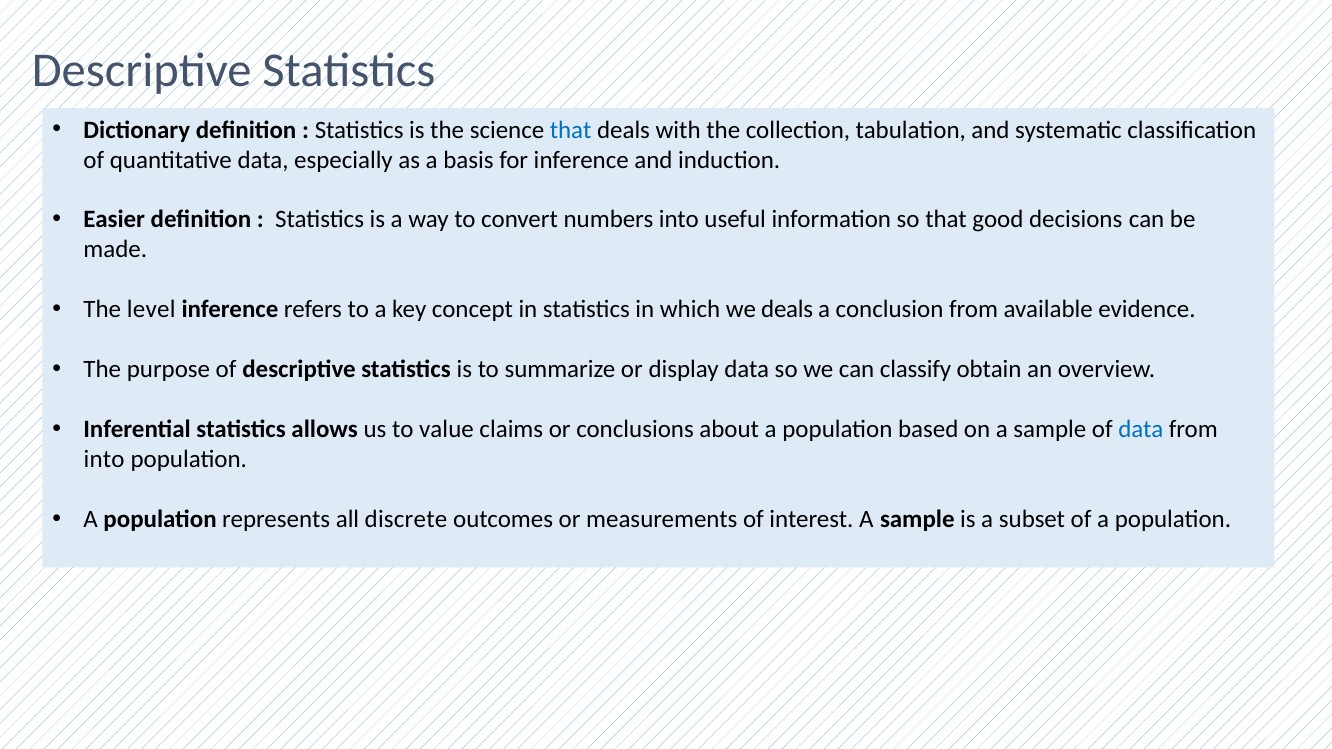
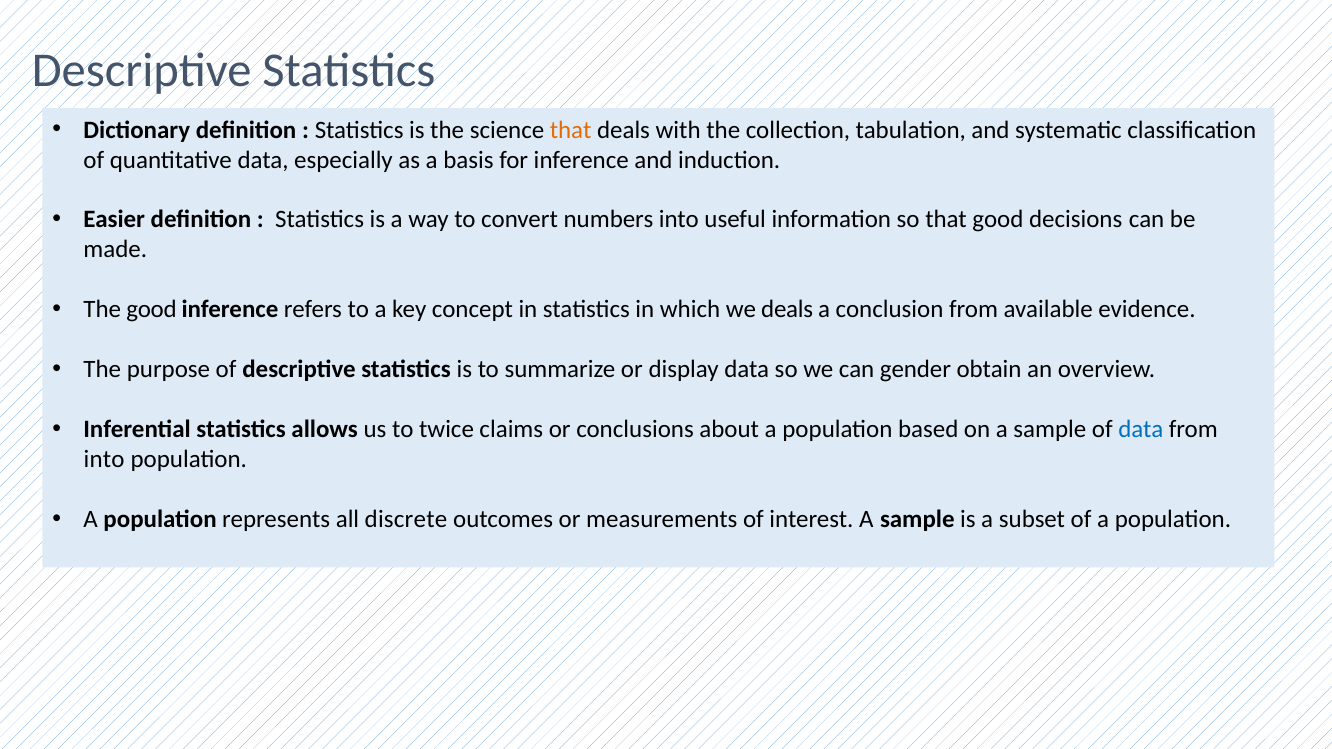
that colour: blue -> orange (571, 130)
The level: level -> good (152, 310)
classify: classify -> gender (915, 370)
value: value -> twice (447, 430)
